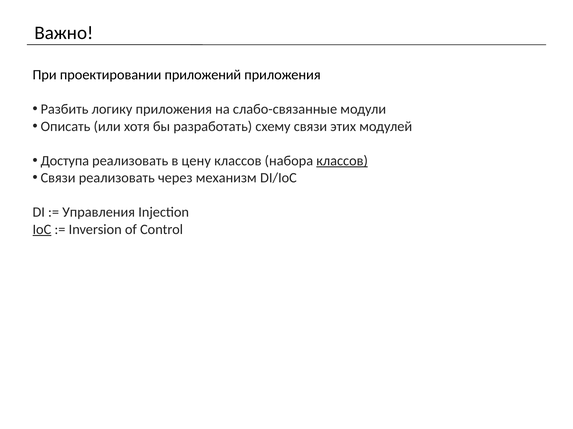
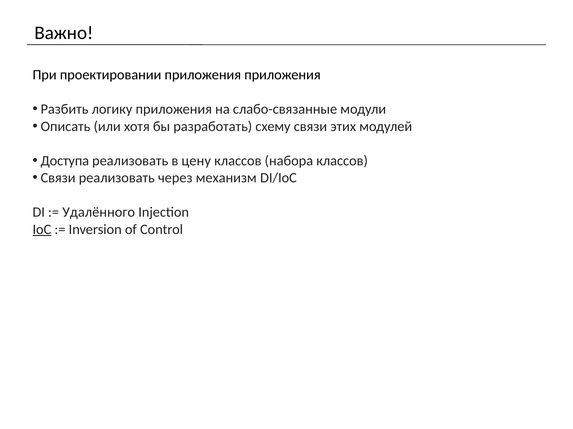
проектировании приложений: приложений -> приложения (203, 75)
классов underline: present -> none (342, 161)
Управления: Управления -> Удалённого (99, 213)
